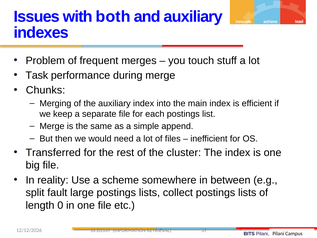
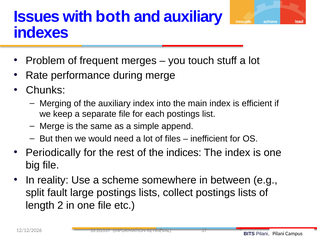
Task: Task -> Rate (37, 75)
Transferred: Transferred -> Periodically (53, 152)
cluster: cluster -> indices (184, 152)
0: 0 -> 2 (60, 205)
